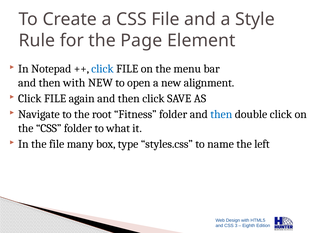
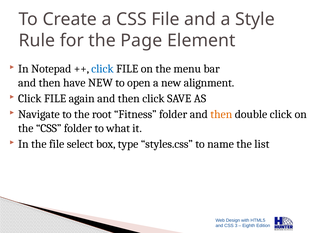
then with: with -> have (74, 83)
then colour: blue -> orange (221, 114)
many: many -> select (80, 144)
left: left -> list (262, 144)
